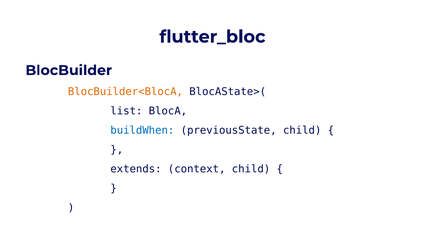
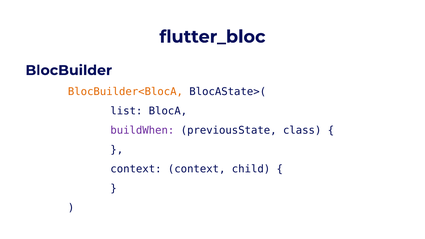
buildWhen colour: blue -> purple (142, 130)
previousState child: child -> class (302, 130)
extends: extends -> context (136, 169)
